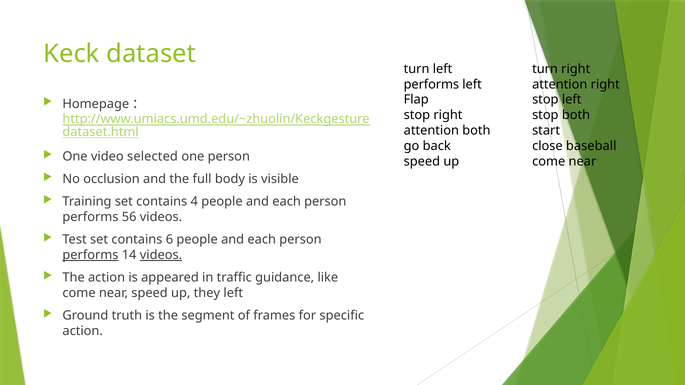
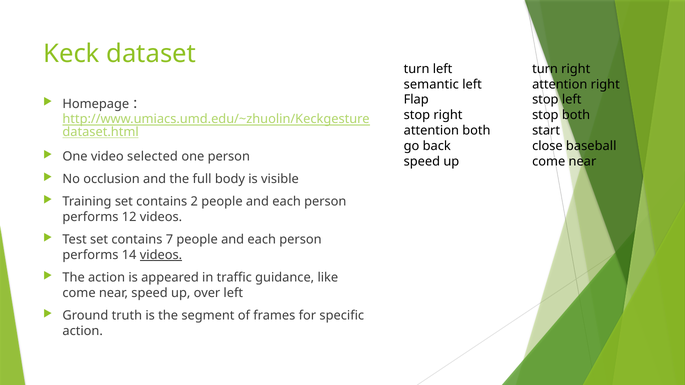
performs: performs -> semantic (431, 84)
4: 4 -> 2 (194, 202)
56: 56 -> 12 (129, 217)
6: 6 -> 7 (169, 240)
performs underline: present -> none (90, 255)
they: they -> over (207, 293)
